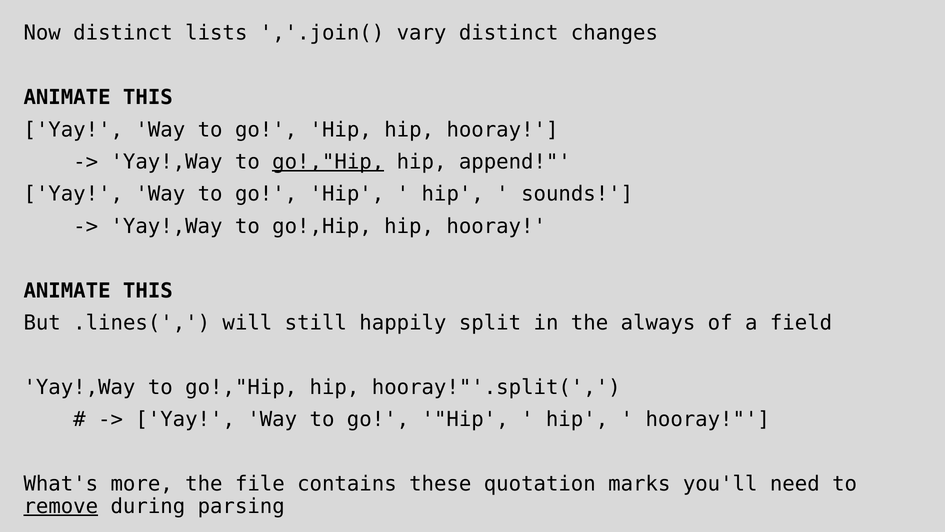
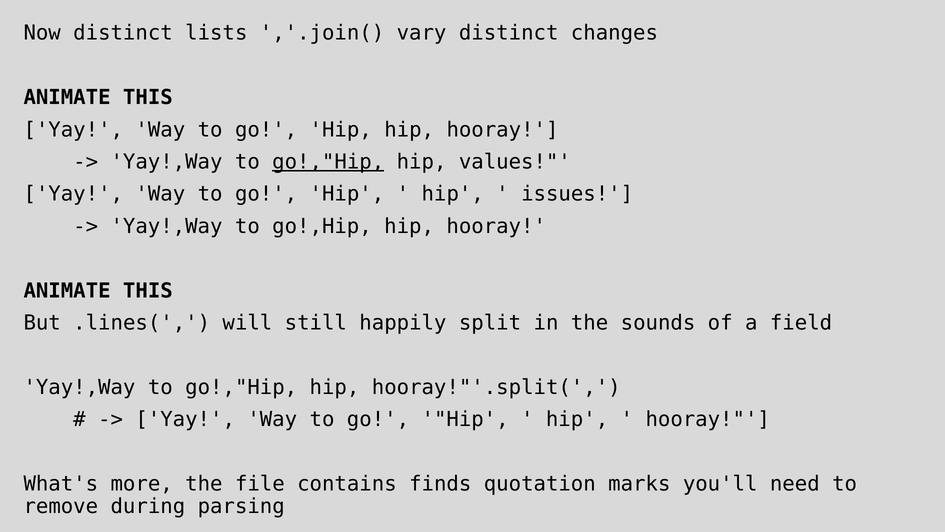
append: append -> values (515, 162)
sounds: sounds -> issues (577, 194)
always: always -> sounds (658, 323)
these: these -> finds (440, 483)
remove underline: present -> none (61, 506)
